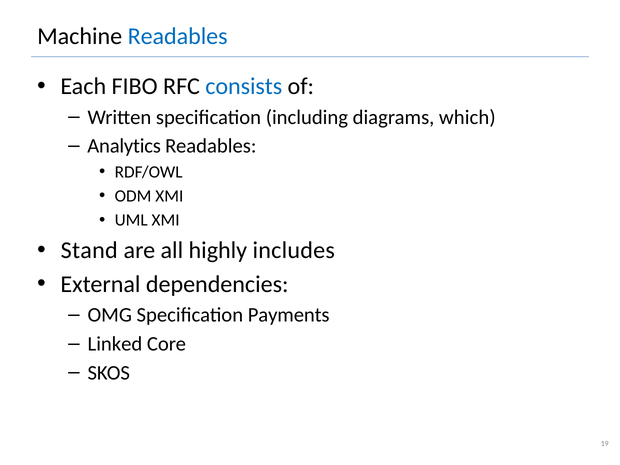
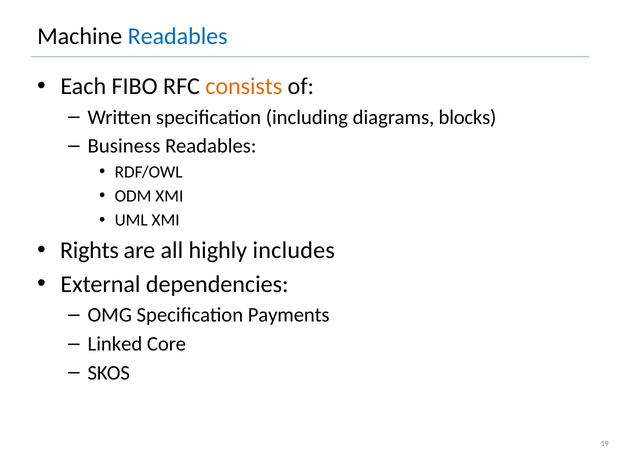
consists colour: blue -> orange (244, 86)
which: which -> blocks (467, 117)
Analytics: Analytics -> Business (124, 146)
Stand: Stand -> Rights (89, 250)
